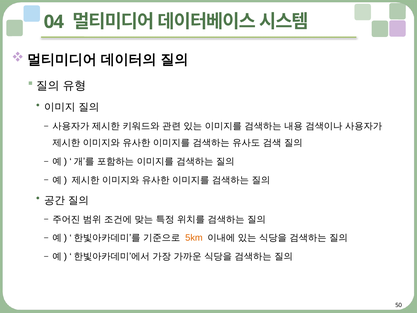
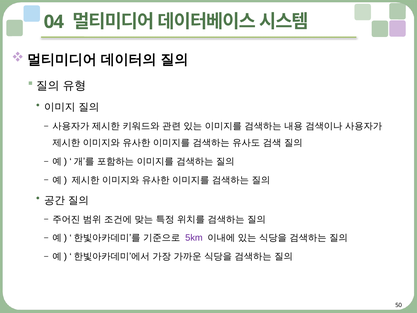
5km colour: orange -> purple (194, 238)
